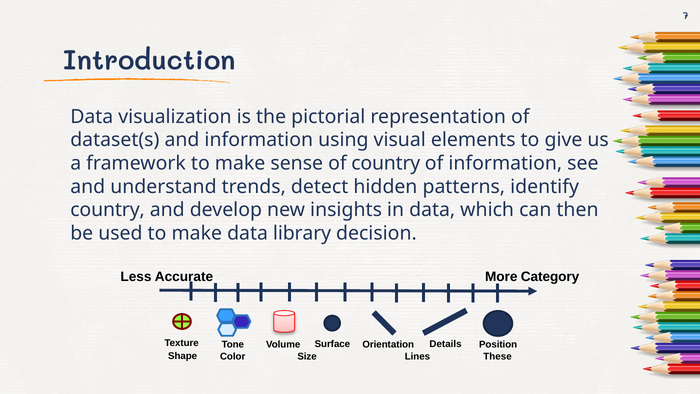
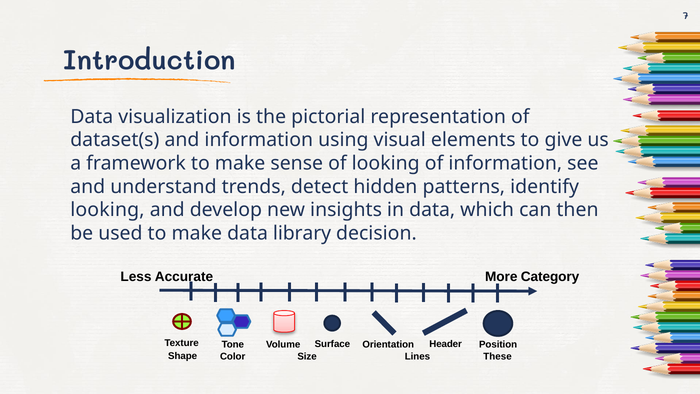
of country: country -> looking (386, 163)
country: country -> looking (107, 210)
Details: Details -> Header (446, 344)
